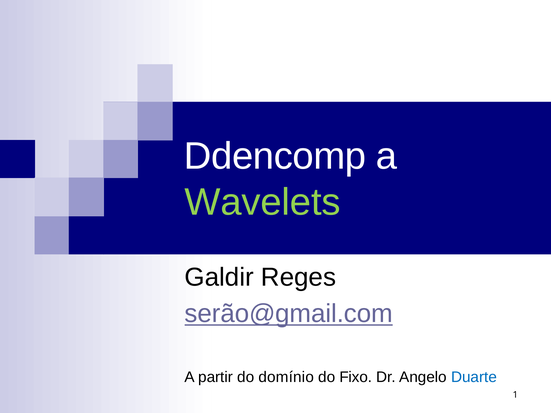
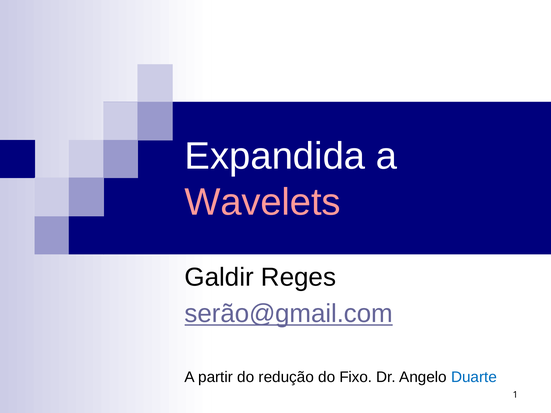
Ddencomp: Ddencomp -> Expandida (275, 156)
Wavelets colour: light green -> pink (263, 202)
domínio: domínio -> redução (286, 377)
